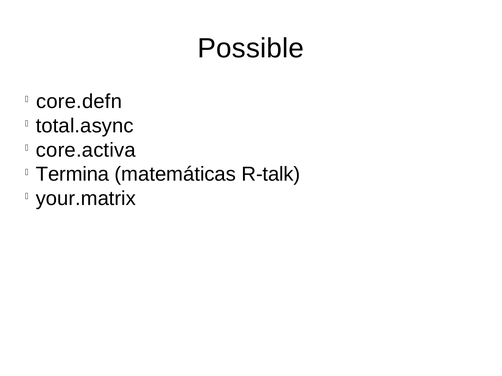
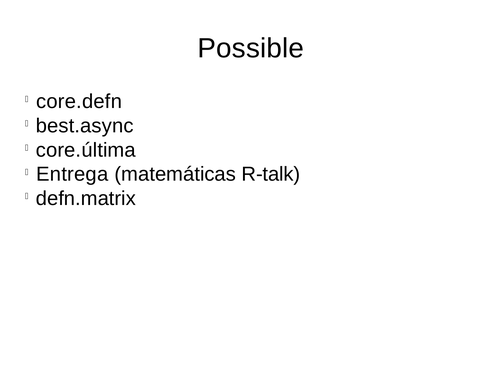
total.async: total.async -> best.async (85, 126)
core.activa: core.activa -> core.última (86, 150)
Termina: Termina -> Entrega (72, 175)
your.matrix: your.matrix -> defn.matrix (86, 199)
